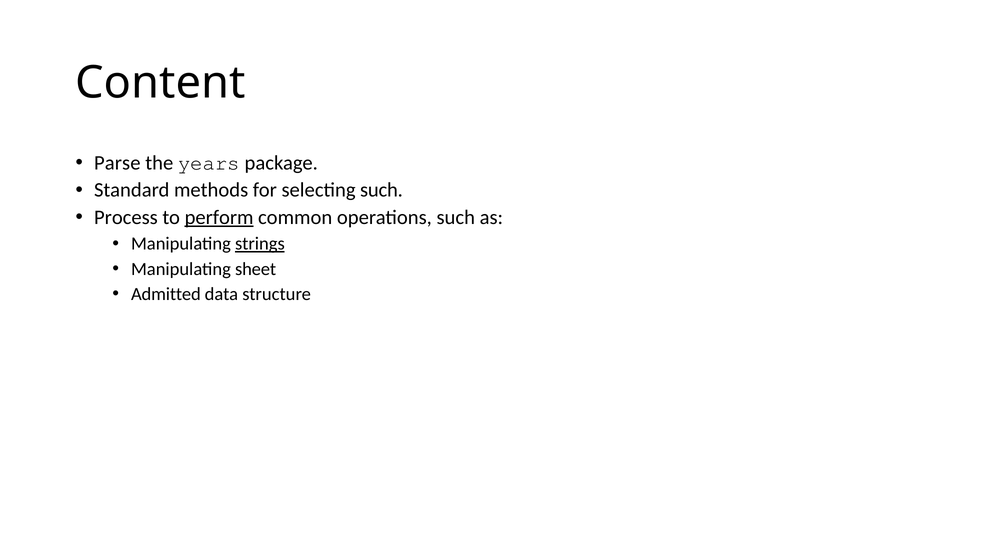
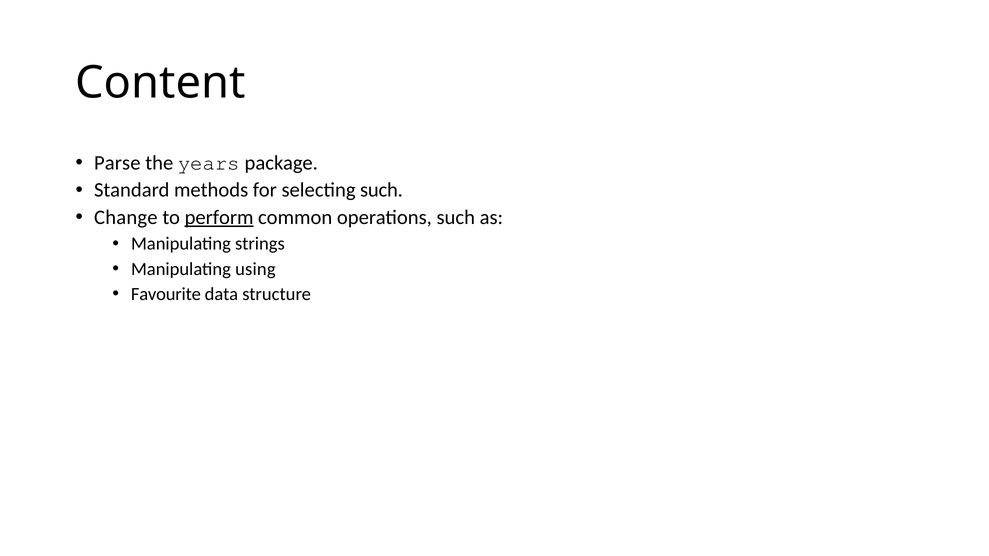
Process: Process -> Change (126, 218)
strings underline: present -> none (260, 244)
sheet: sheet -> using (255, 269)
Admitted: Admitted -> Favourite (166, 294)
